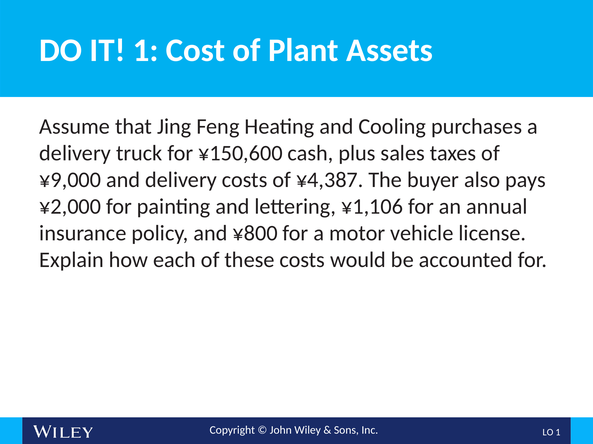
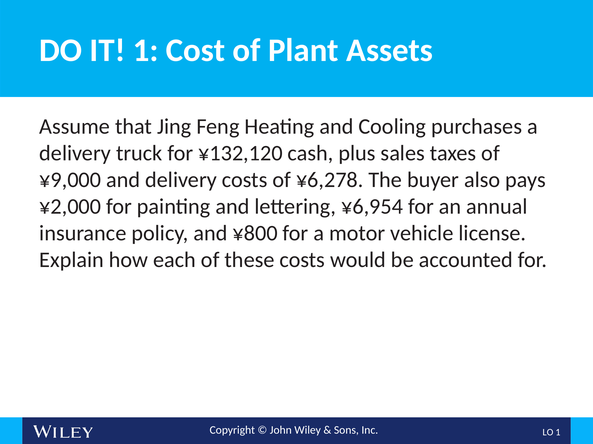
¥150,600: ¥150,600 -> ¥132,120 (240, 153)
¥4,387: ¥4,387 -> ¥6,278 (330, 180)
¥1,106: ¥1,106 -> ¥6,954 (372, 207)
